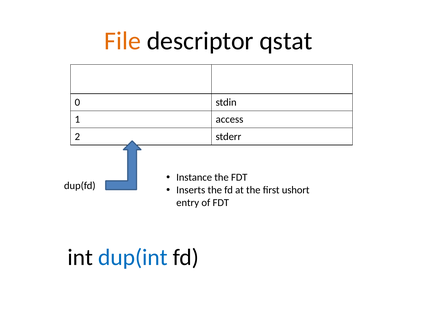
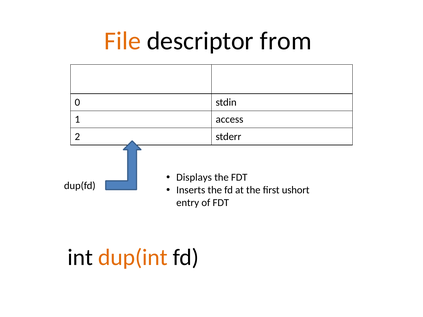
qstat: qstat -> from (286, 41)
Instance: Instance -> Displays (194, 178)
dup(int colour: blue -> orange (133, 258)
